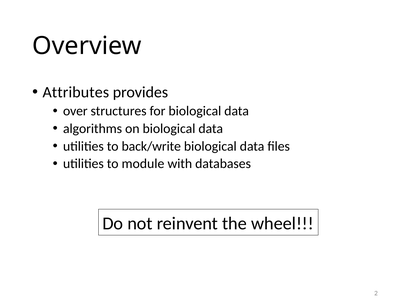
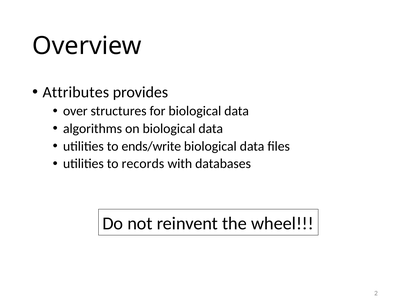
back/write: back/write -> ends/write (151, 146)
module: module -> records (143, 164)
